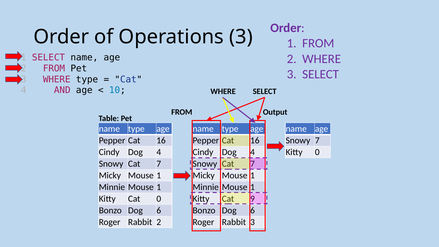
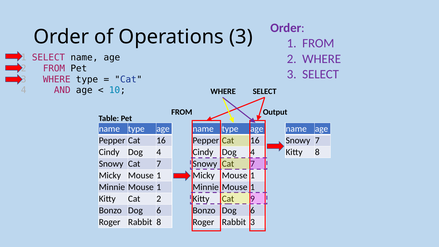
Kitty 0: 0 -> 8 (317, 152)
Cat 0: 0 -> 2 (159, 199)
Rabbit 2: 2 -> 8 (159, 222)
